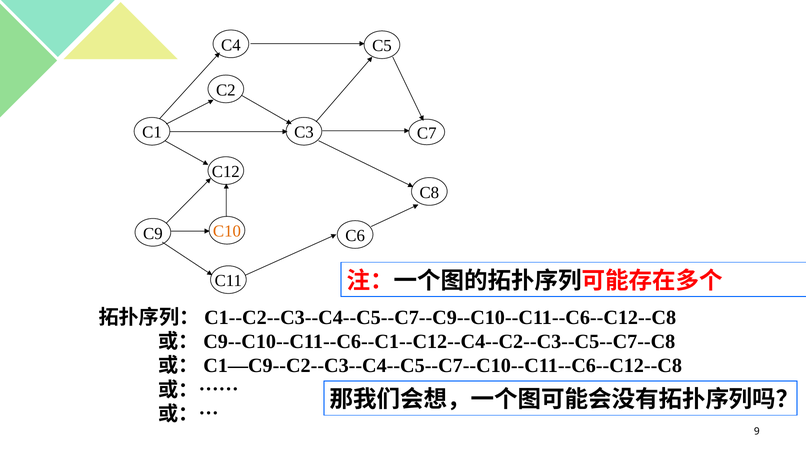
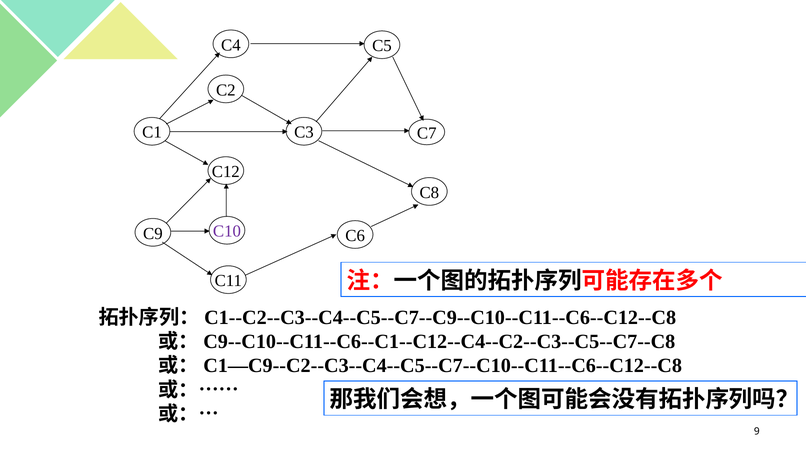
C10 colour: orange -> purple (227, 232)
